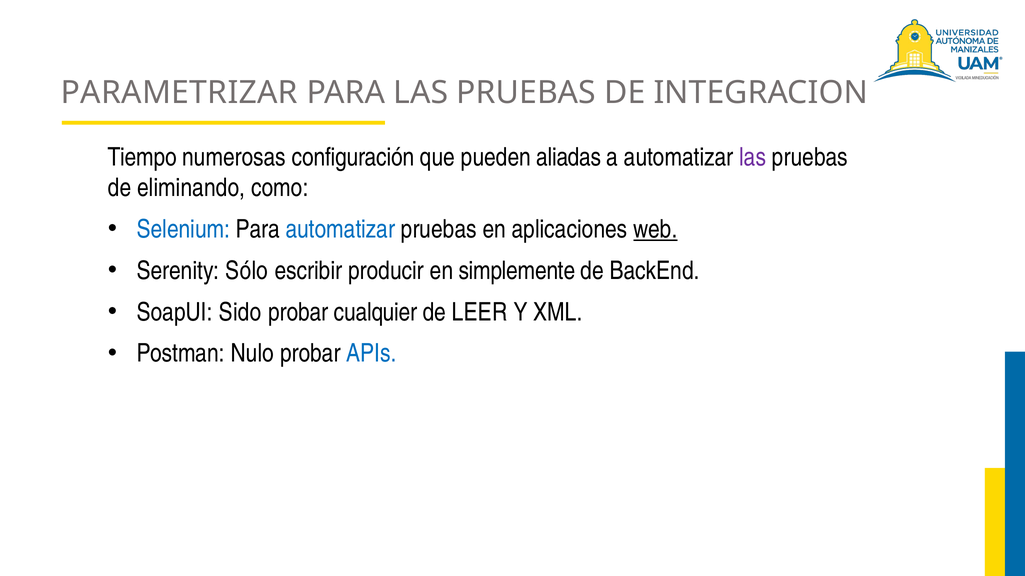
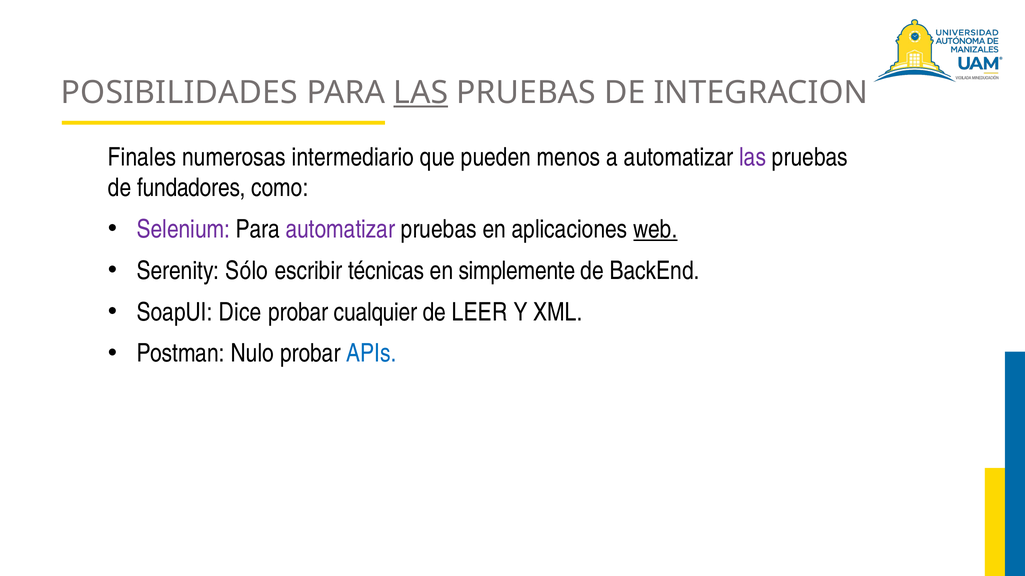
PARAMETRIZAR: PARAMETRIZAR -> POSIBILIDADES (179, 93)
LAS underline: none -> present (421, 93)
Tiempo: Tiempo -> Finales (142, 157)
configuración: configuración -> intermediario (353, 157)
aliadas: aliadas -> menos (569, 157)
eliminando: eliminando -> fundadores (191, 188)
Selenium colour: blue -> purple (183, 230)
automatizar colour: blue -> purple (340, 230)
producir: producir -> técnicas (386, 271)
Sido: Sido -> Dice (240, 312)
